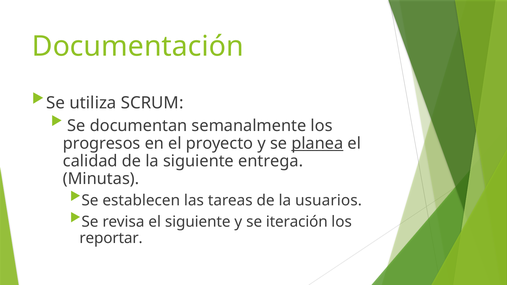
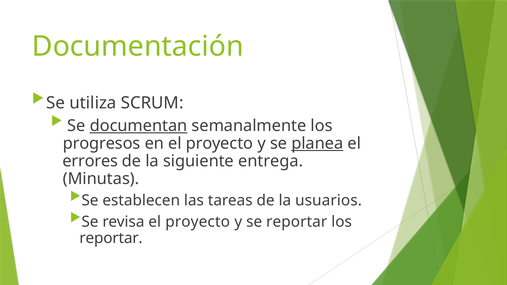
documentan underline: none -> present (139, 126)
calidad: calidad -> errores (90, 161)
revisa el siguiente: siguiente -> proyecto (198, 222)
se iteración: iteración -> reportar (297, 222)
